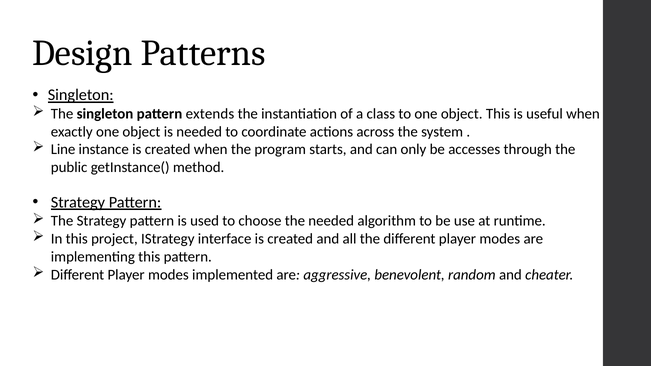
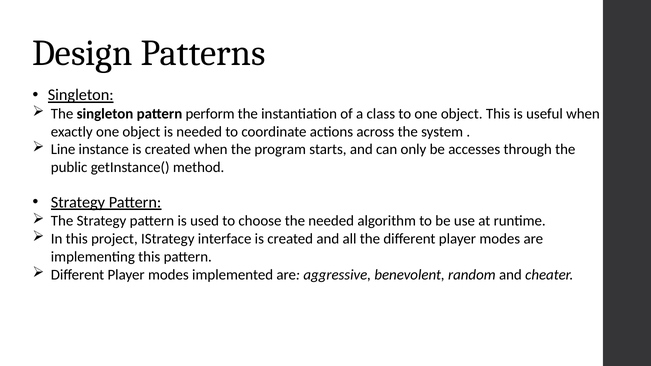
extends: extends -> perform (210, 114)
